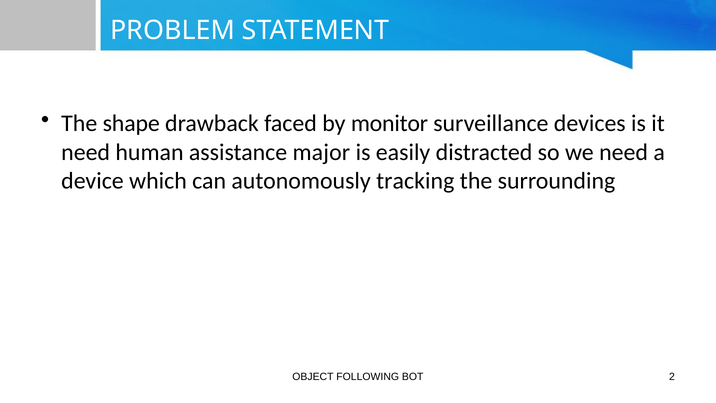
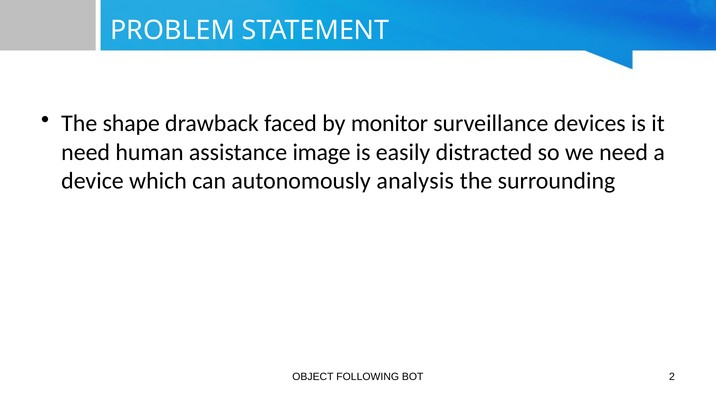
major: major -> image (322, 152)
tracking: tracking -> analysis (415, 181)
